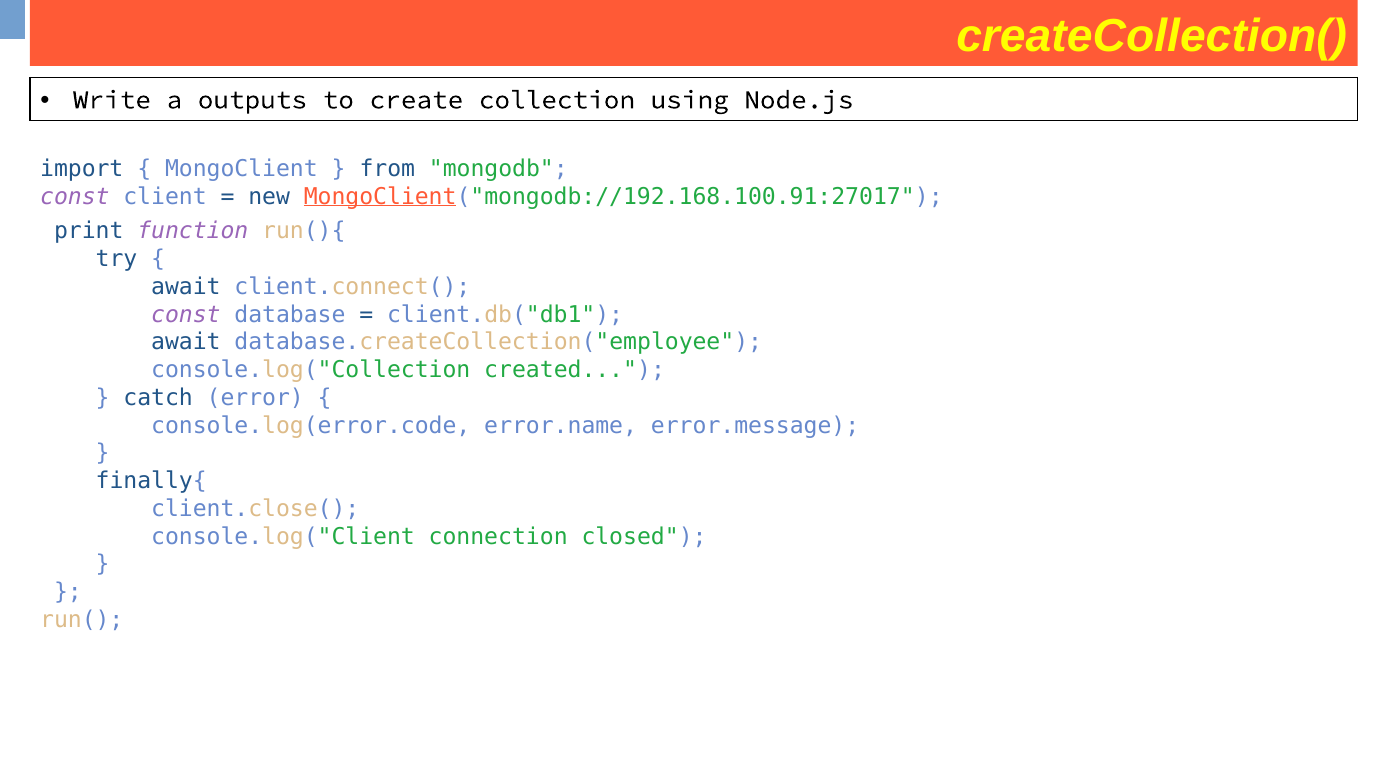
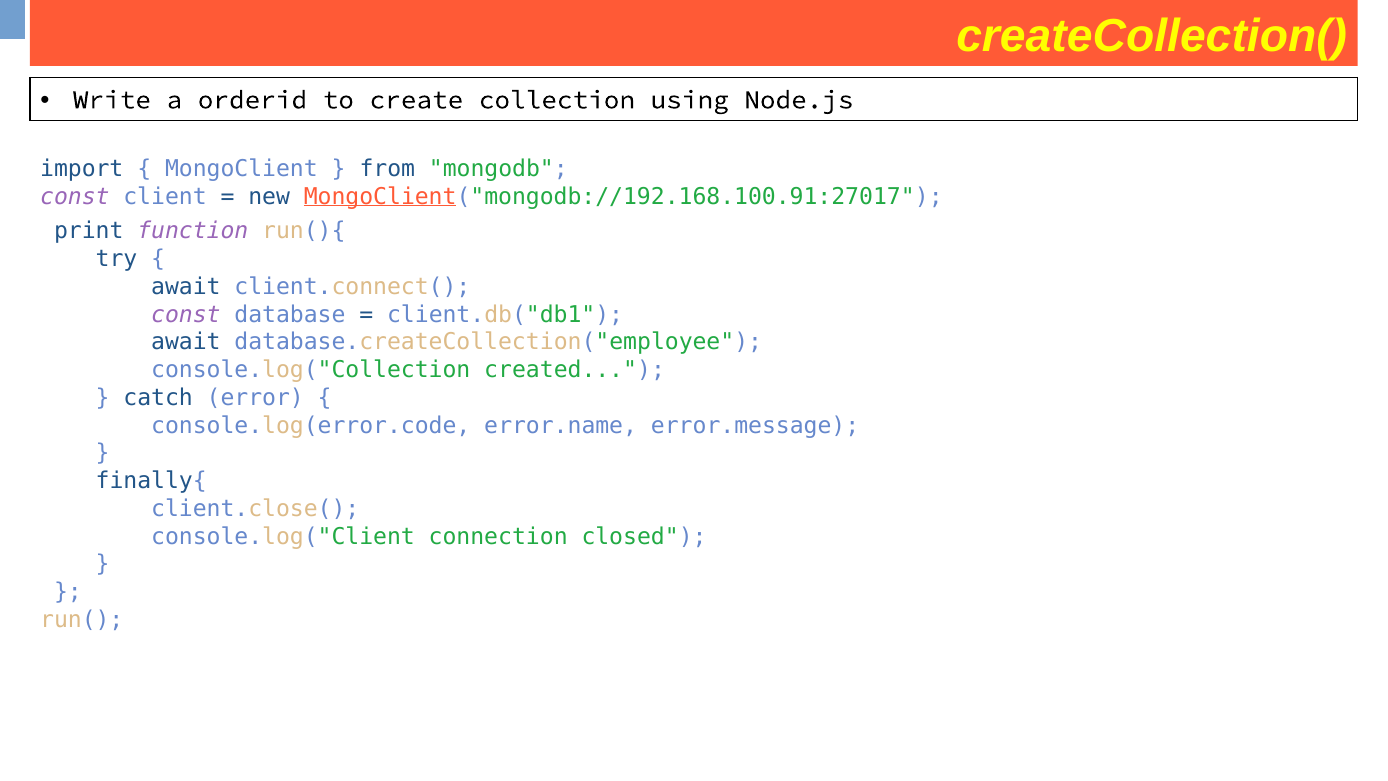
outputs: outputs -> orderid (252, 100)
